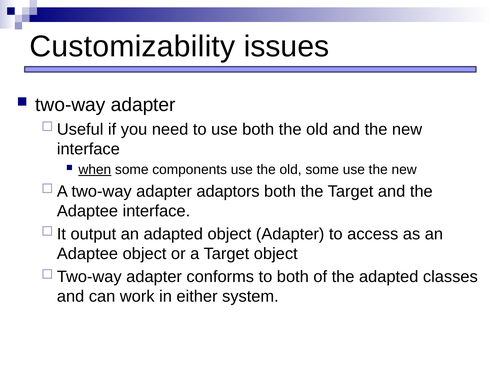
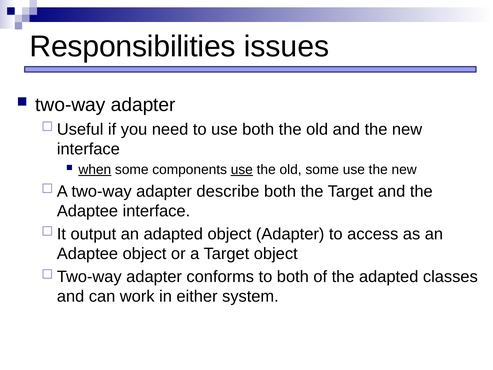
Customizability: Customizability -> Responsibilities (133, 47)
use underline: none -> present (242, 170)
adaptors: adaptors -> describe (228, 191)
